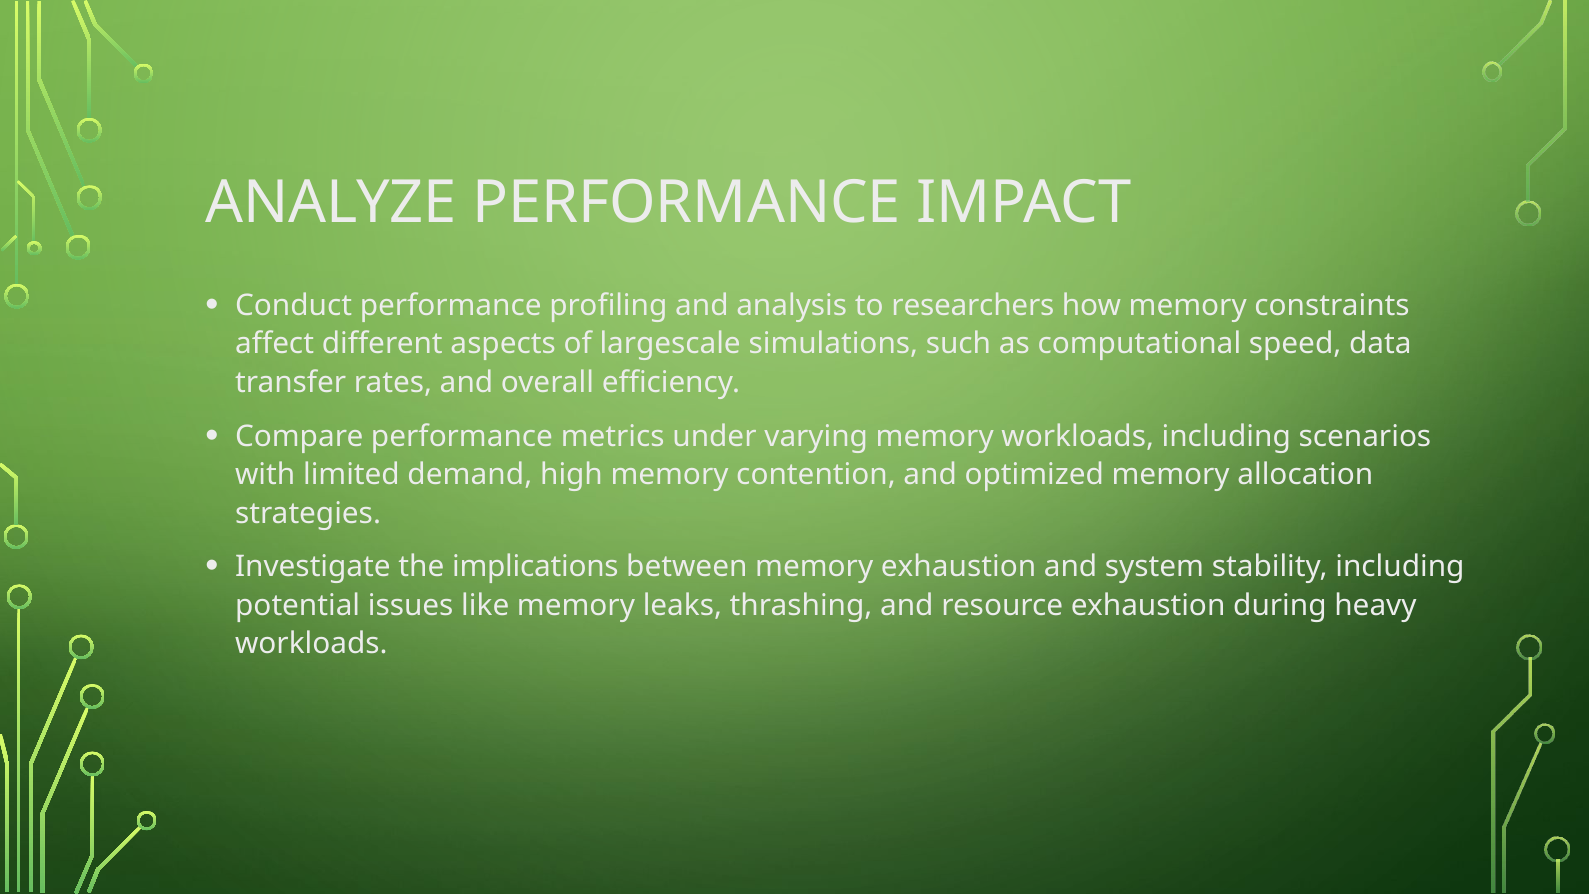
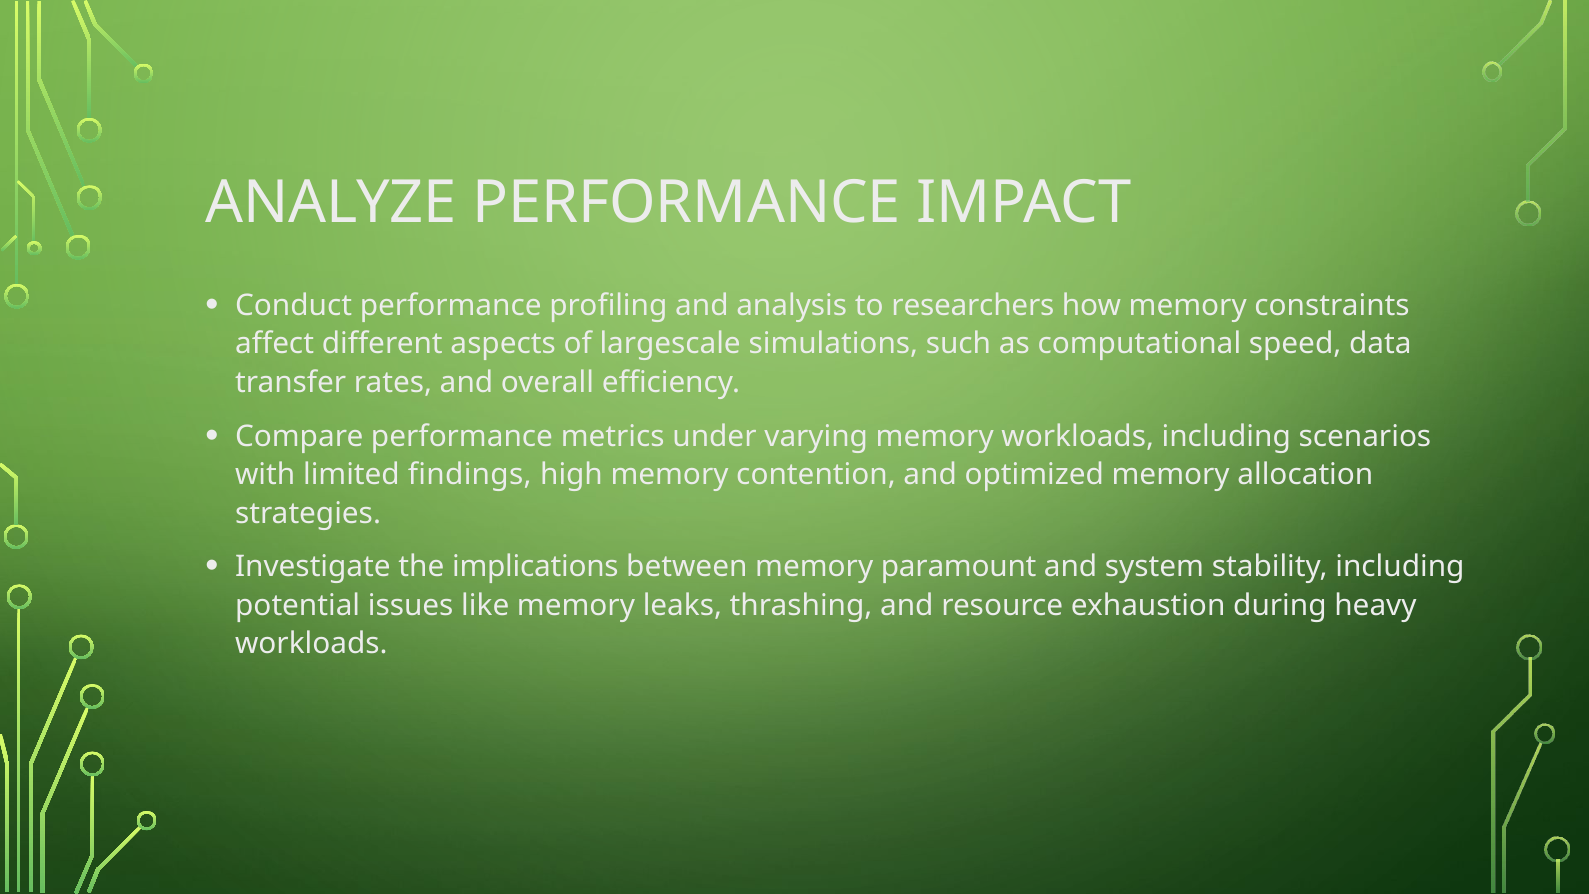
demand: demand -> findings (470, 475)
memory exhaustion: exhaustion -> paramount (959, 567)
